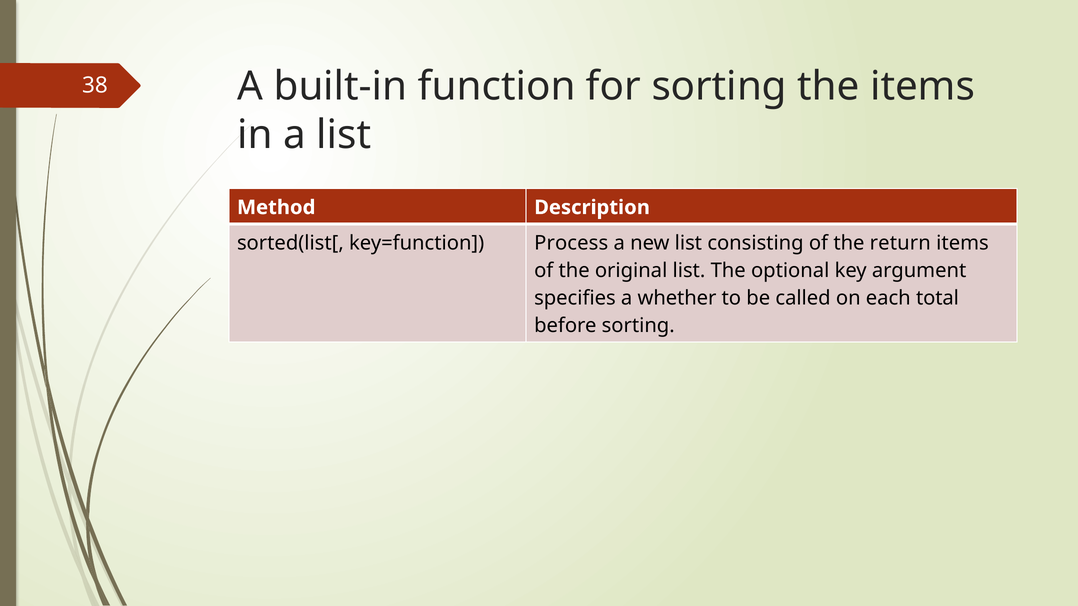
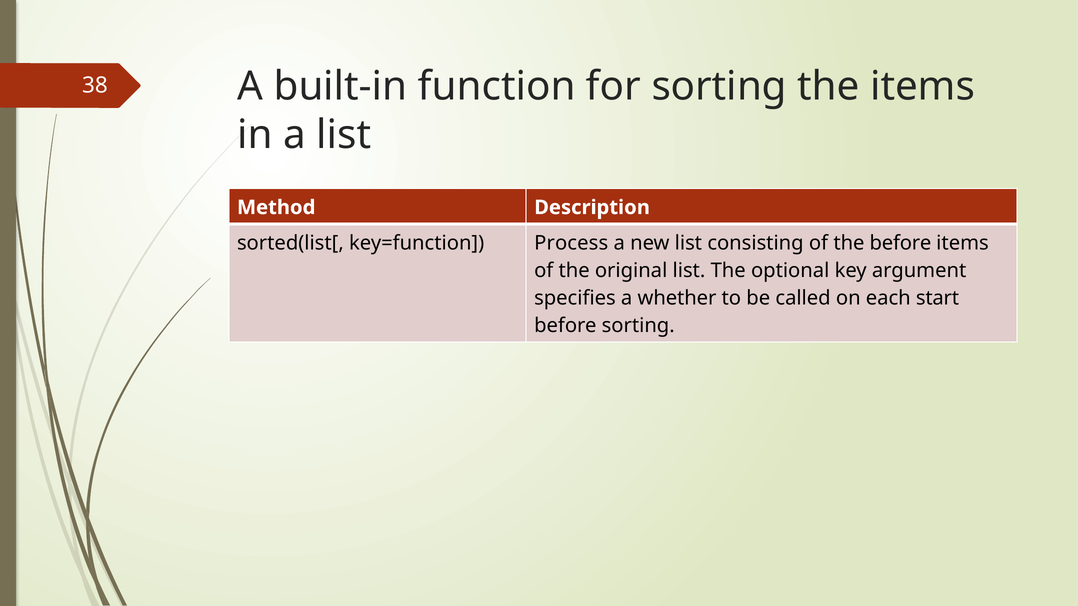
the return: return -> before (900, 243)
total: total -> start (937, 298)
